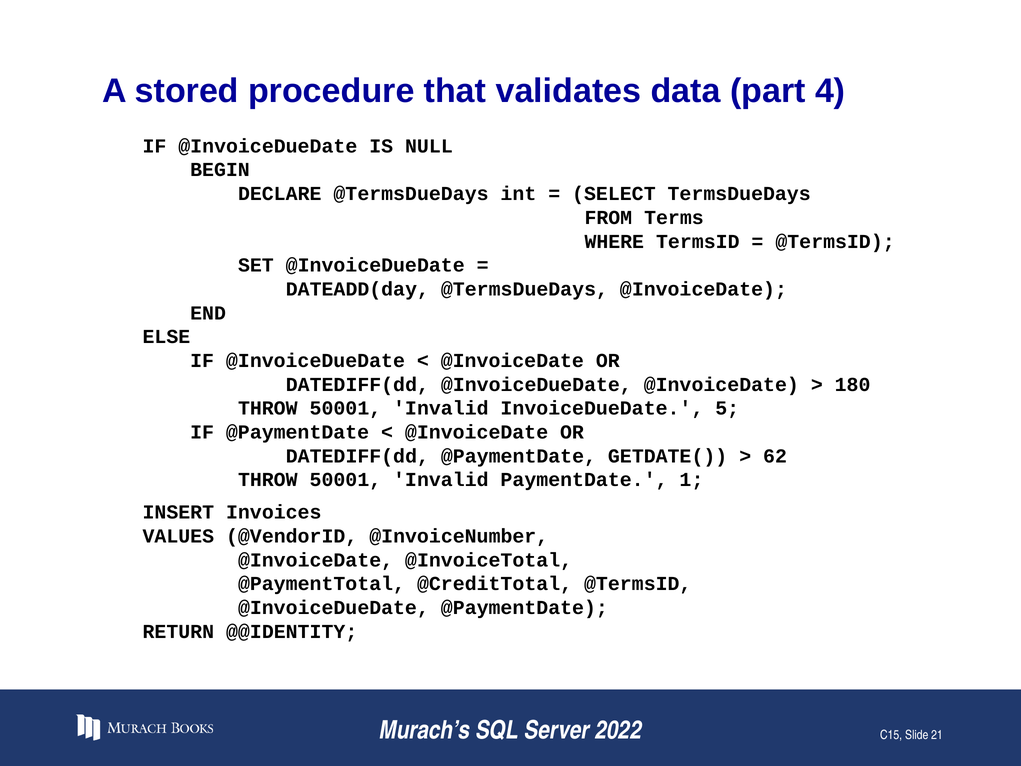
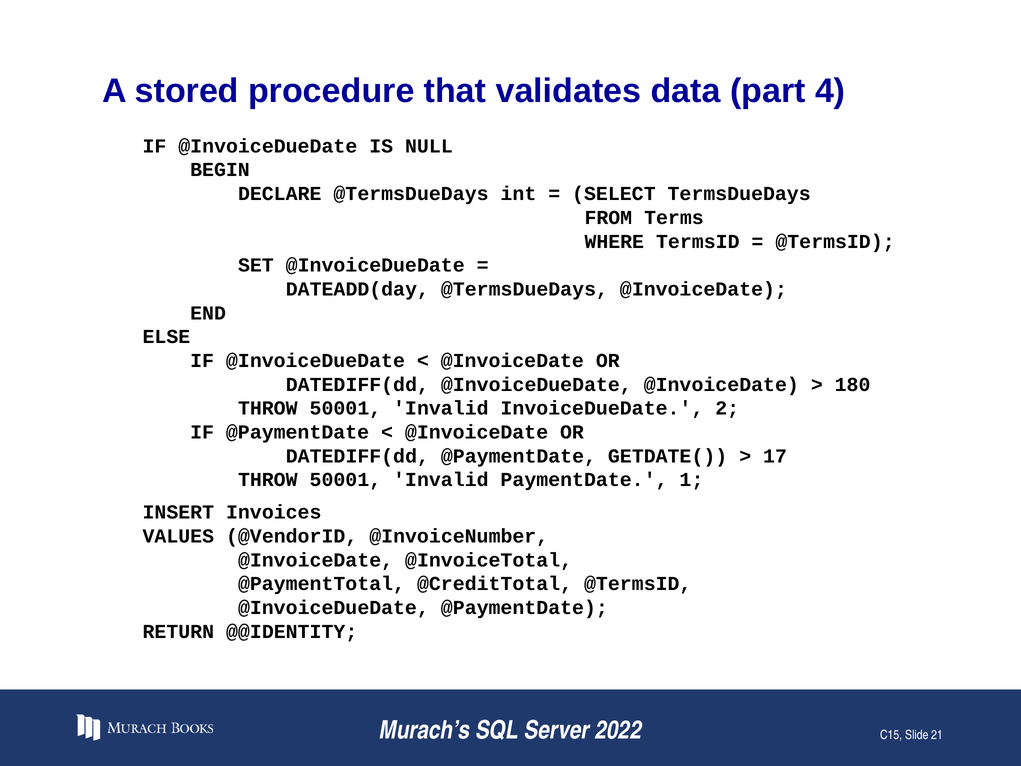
5: 5 -> 2 (727, 408)
62: 62 -> 17 (775, 456)
